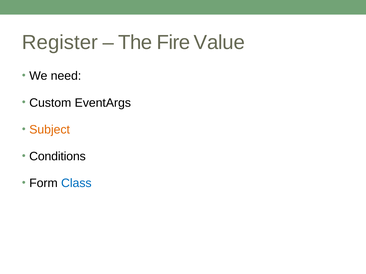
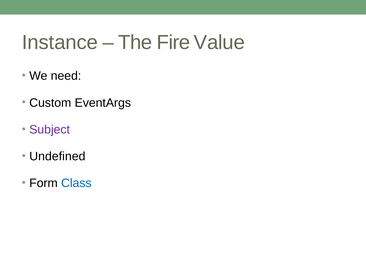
Register: Register -> Instance (60, 43)
Subject colour: orange -> purple (50, 130)
Conditions: Conditions -> Undefined (57, 157)
